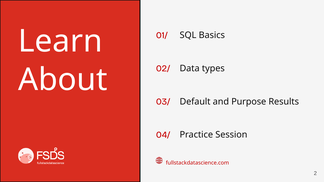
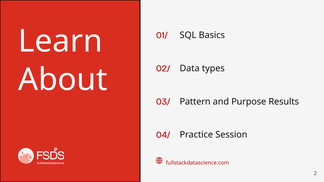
Default: Default -> Pattern (195, 102)
